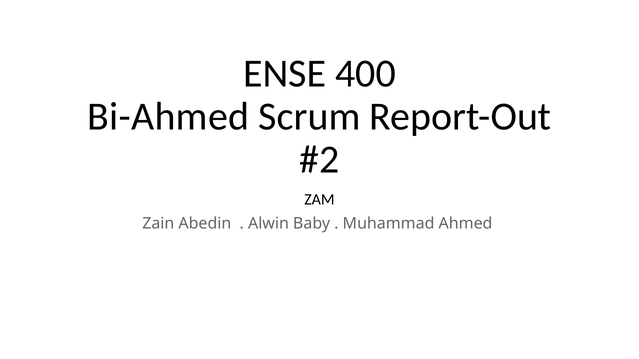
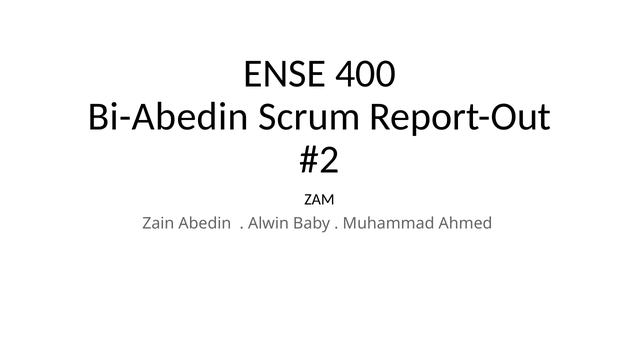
Bi-Ahmed: Bi-Ahmed -> Bi-Abedin (168, 117)
